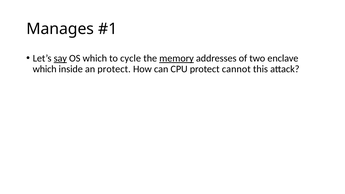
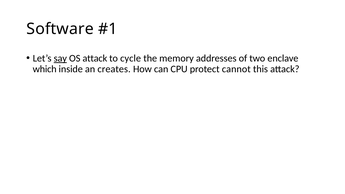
Manages: Manages -> Software (60, 29)
OS which: which -> attack (95, 58)
memory underline: present -> none (177, 58)
an protect: protect -> creates (114, 69)
